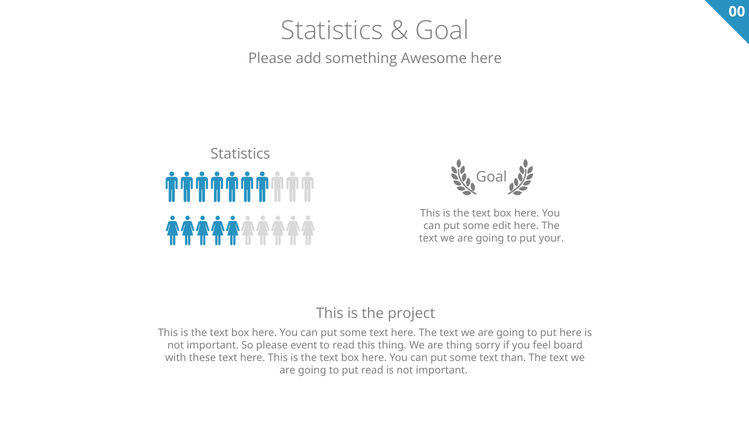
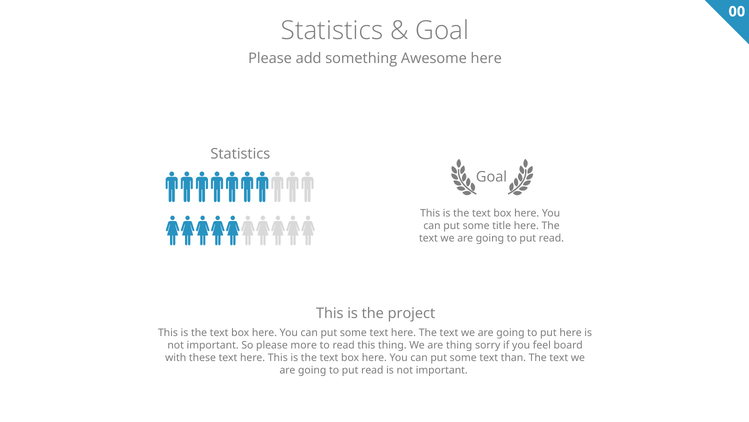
edit: edit -> title (502, 226)
your: your -> read (551, 238)
event: event -> more (304, 345)
